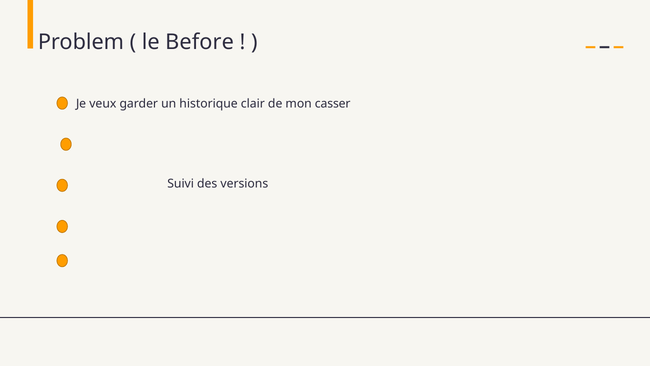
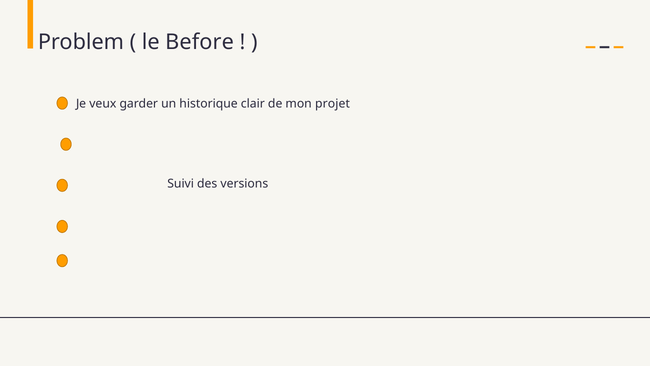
casser: casser -> projet (333, 104)
